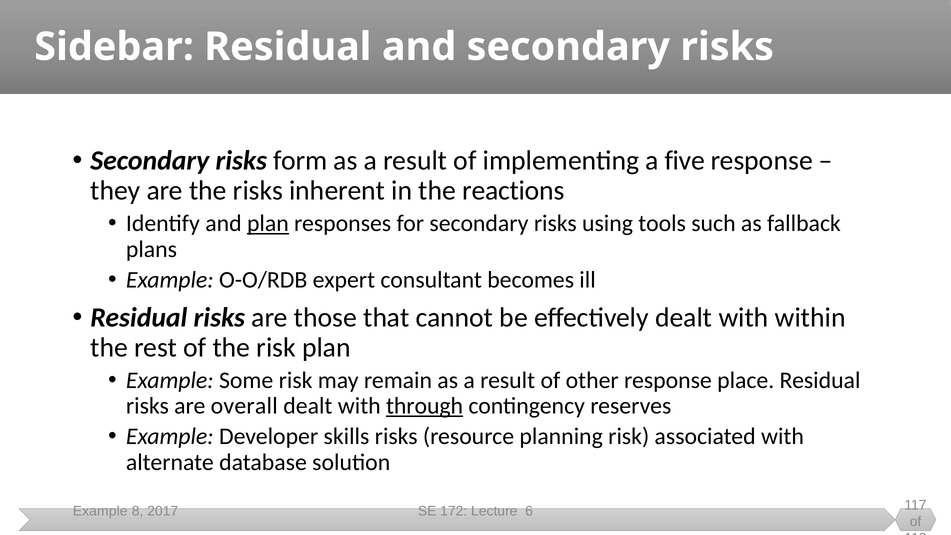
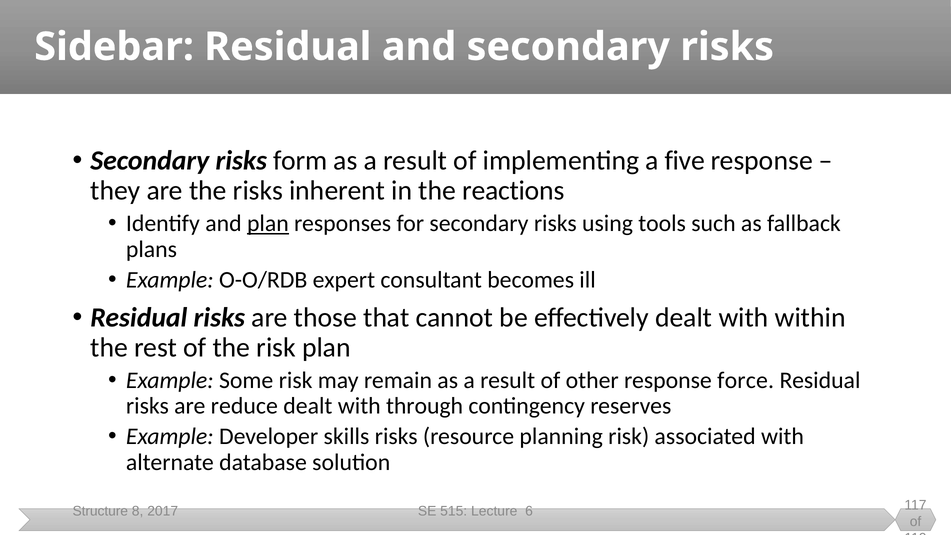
place: place -> force (746, 380)
overall: overall -> reduce (244, 406)
through underline: present -> none (425, 406)
Example: Example -> Structure (100, 511)
172: 172 -> 515 (454, 511)
